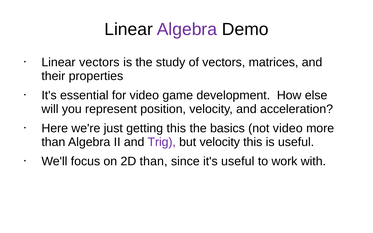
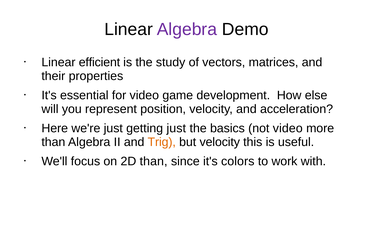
Linear vectors: vectors -> efficient (99, 62)
getting this: this -> just (176, 128)
Trig colour: purple -> orange (162, 142)
it's useful: useful -> colors (238, 161)
